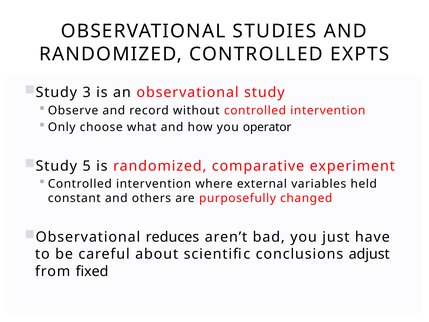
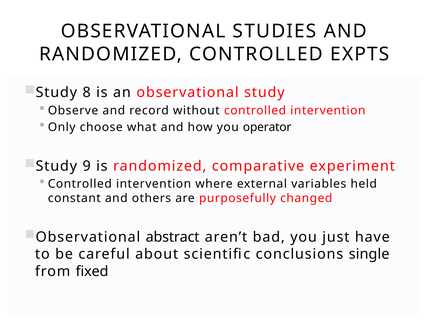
3: 3 -> 8 (87, 92)
5: 5 -> 9 (87, 166)
reduces: reduces -> abstract (173, 237)
adjust: adjust -> single (369, 254)
